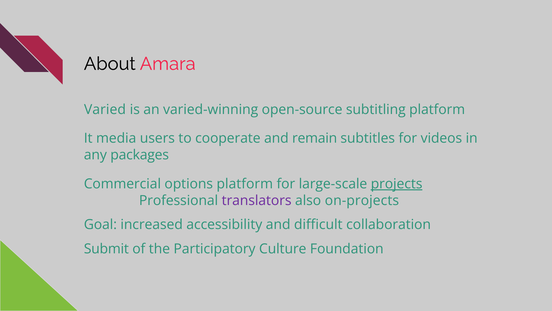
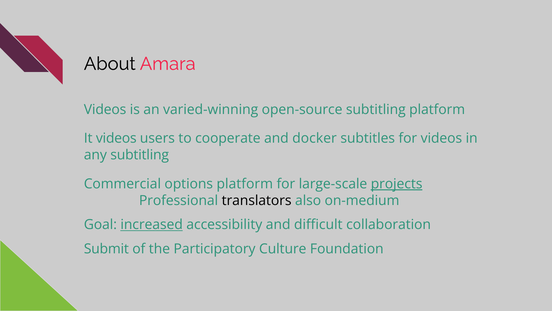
Varied: Varied -> Videos (105, 109)
It media: media -> videos (116, 138)
remain: remain -> docker (315, 138)
any packages: packages -> subtitling (140, 155)
translators colour: purple -> black (257, 200)
on-projects: on-projects -> on-medium (362, 200)
increased underline: none -> present (152, 224)
